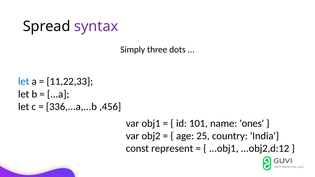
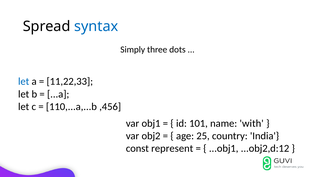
syntax colour: purple -> blue (96, 26)
336,...a,...b: 336,...a,...b -> 110,...a,...b (71, 107)
ones: ones -> with (252, 123)
